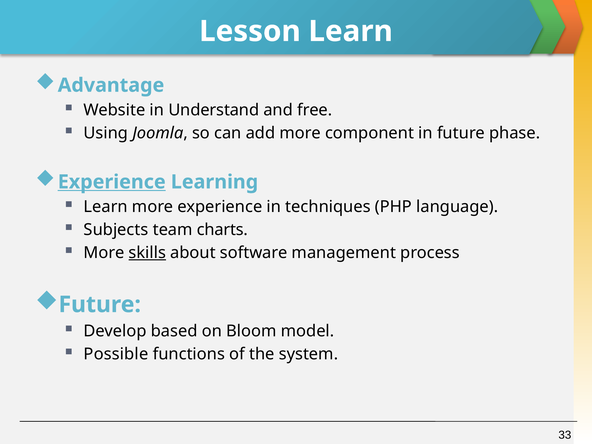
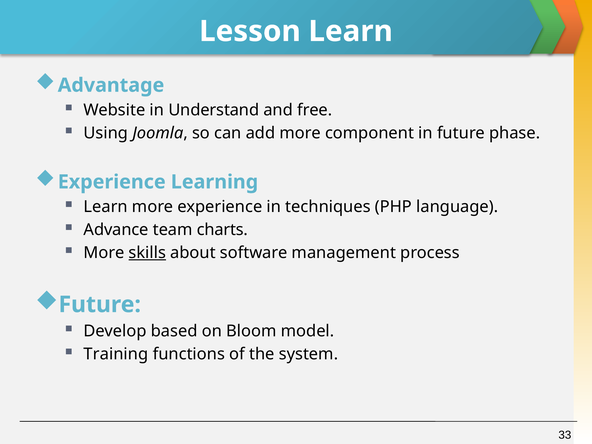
Experience underline: present -> none (112, 182)
Subjects: Subjects -> Advance (116, 230)
Possible: Possible -> Training (116, 354)
